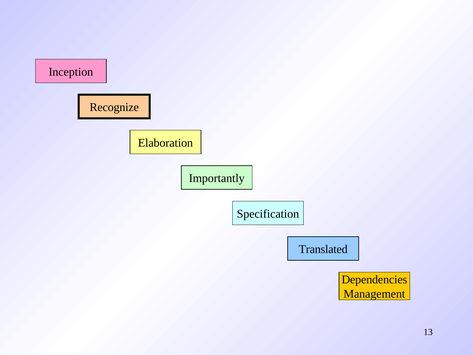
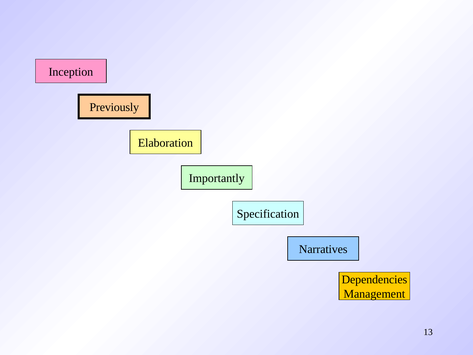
Recognize: Recognize -> Previously (114, 107)
Translated: Translated -> Narratives (323, 249)
